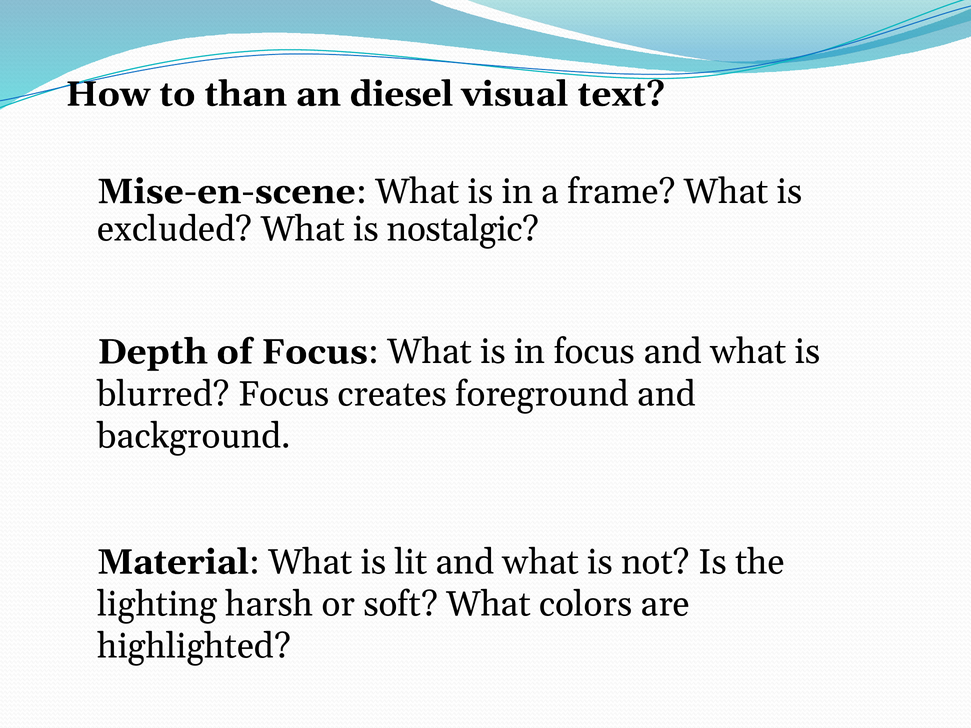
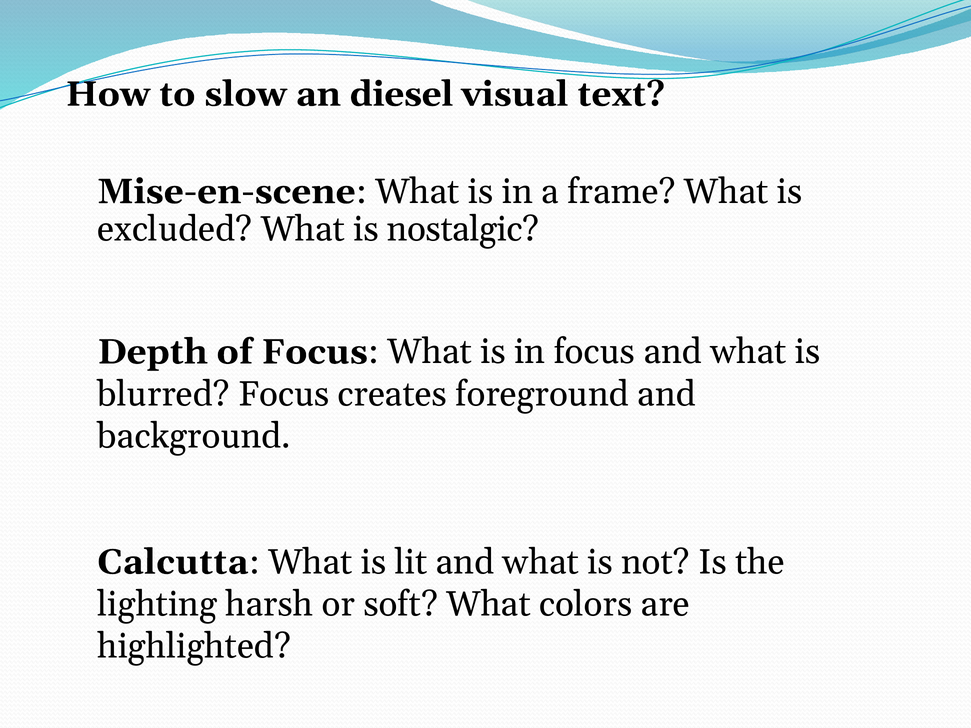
than: than -> slow (246, 94)
Material: Material -> Calcutta (173, 562)
